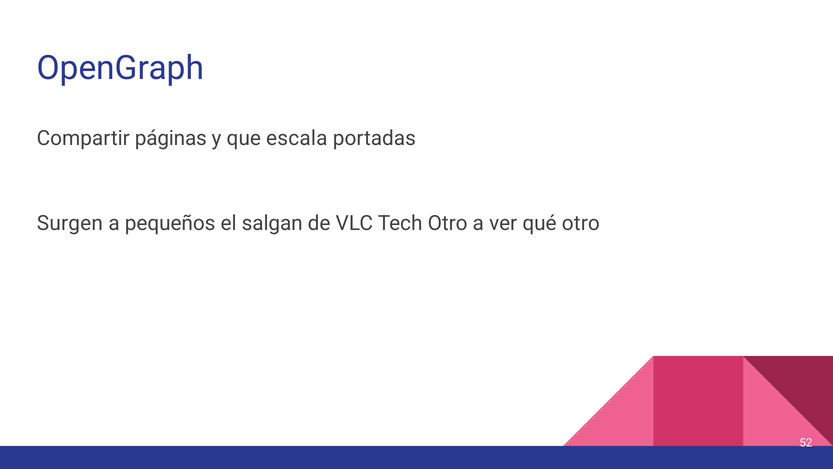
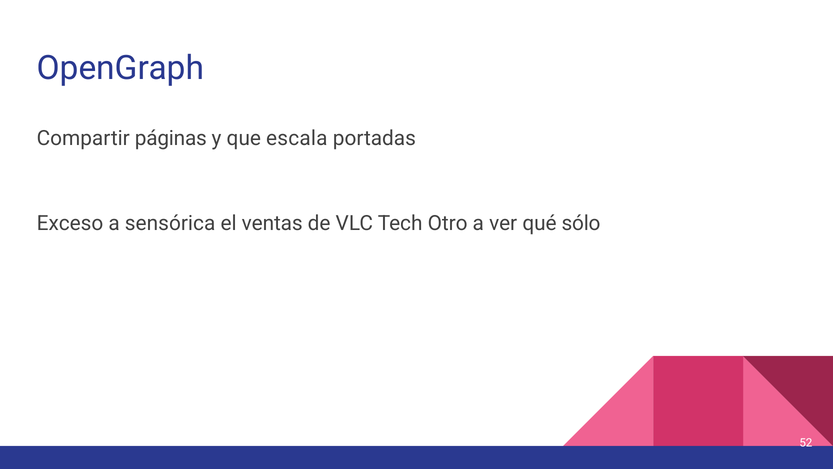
Surgen: Surgen -> Exceso (70, 223)
pequeños: pequeños -> sensórica (170, 223)
salgan: salgan -> ventas (272, 223)
qué otro: otro -> sólo (581, 223)
